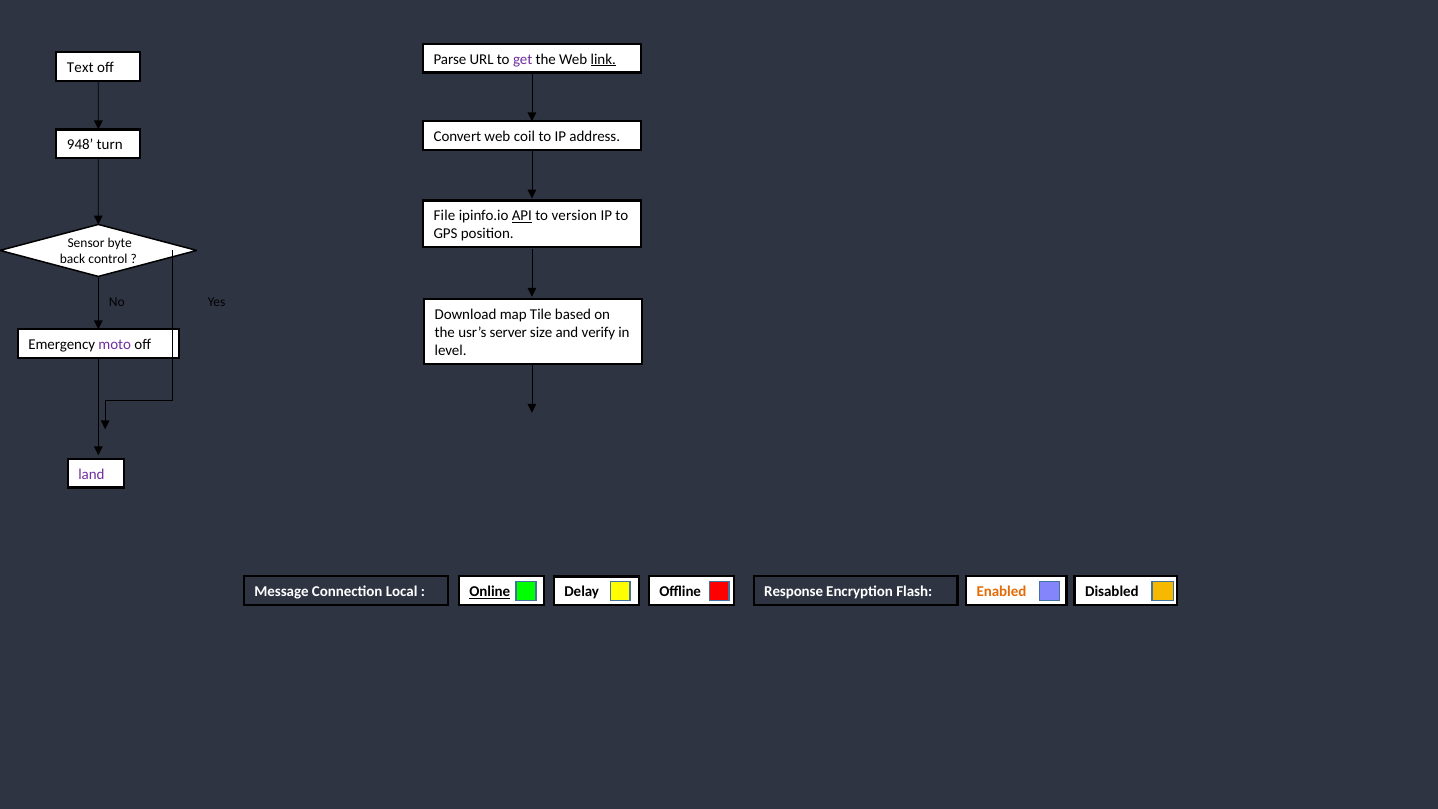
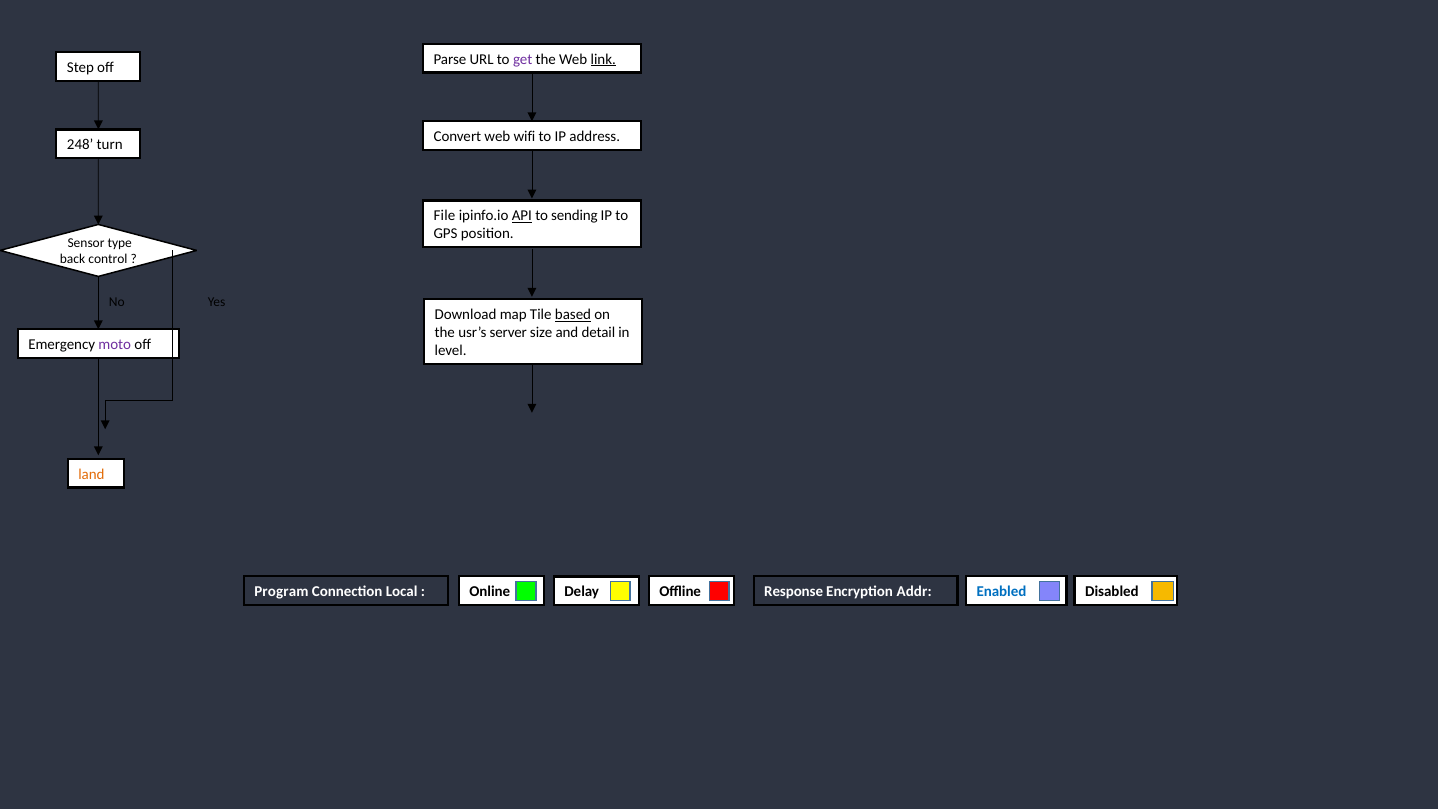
Text: Text -> Step (80, 68)
coil: coil -> wifi (525, 137)
948: 948 -> 248 (80, 145)
version: version -> sending (574, 216)
byte: byte -> type (120, 243)
based underline: none -> present (573, 315)
verify: verify -> detail (598, 333)
land colour: purple -> orange (91, 474)
Message: Message -> Program (281, 592)
Online underline: present -> none (490, 592)
Flash: Flash -> Addr (914, 592)
Enabled colour: orange -> blue (1001, 592)
